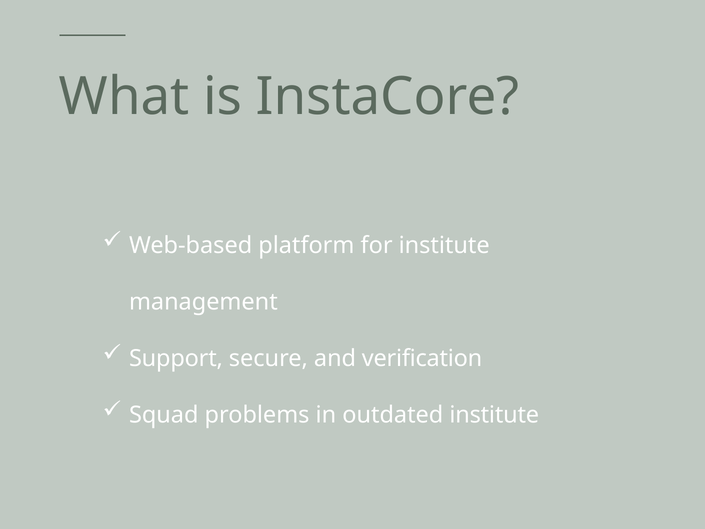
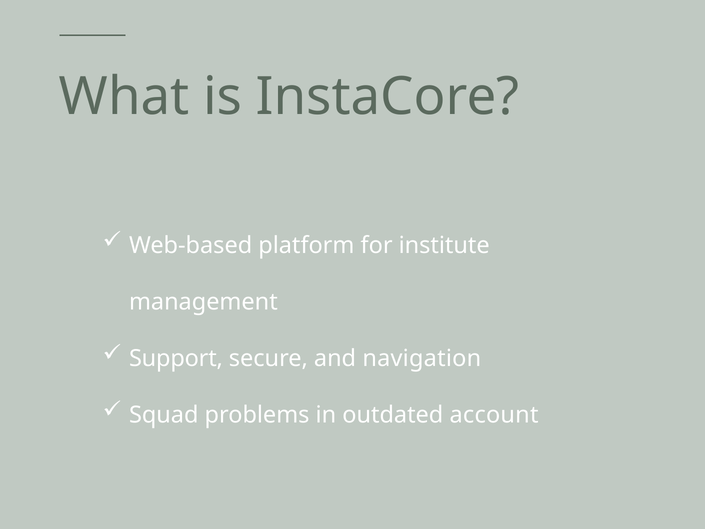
verification: verification -> navigation (422, 358)
outdated institute: institute -> account (494, 415)
